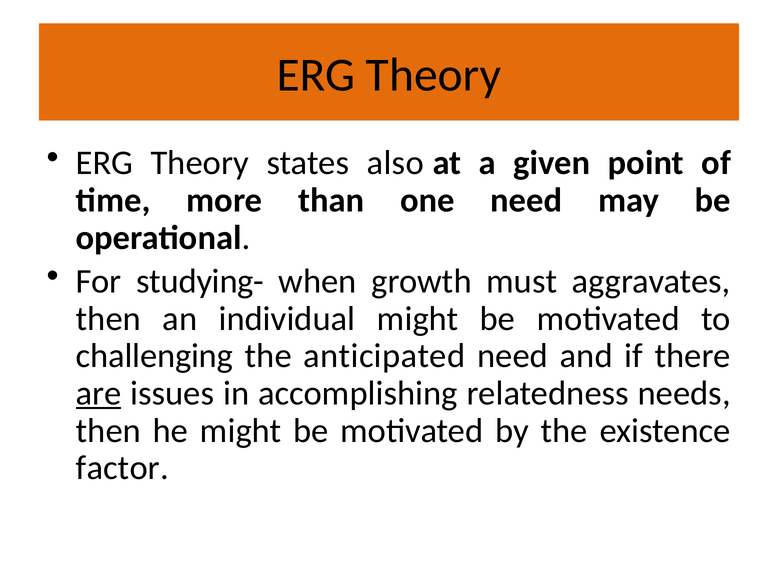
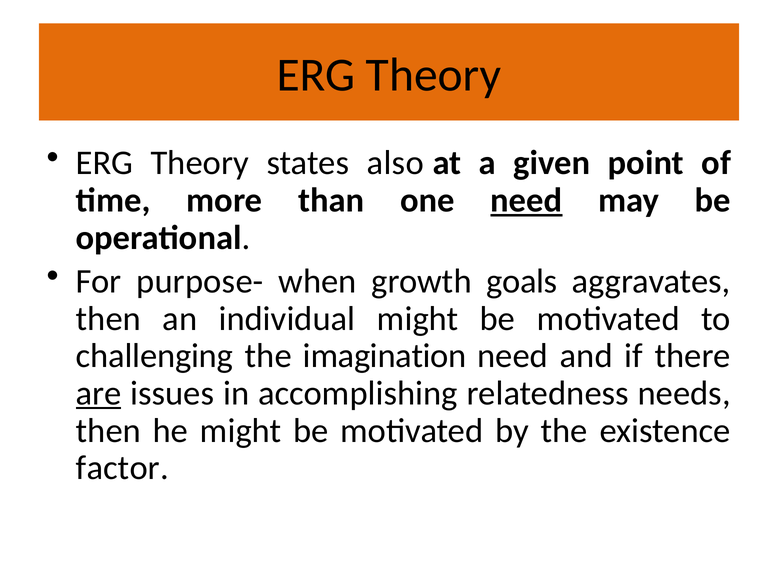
need underline: none -> present (526, 201)
studying-: studying- -> purpose- (200, 282)
must: must -> goals (522, 282)
anticipated: anticipated -> imagination (385, 356)
